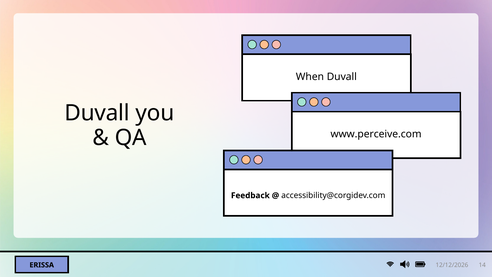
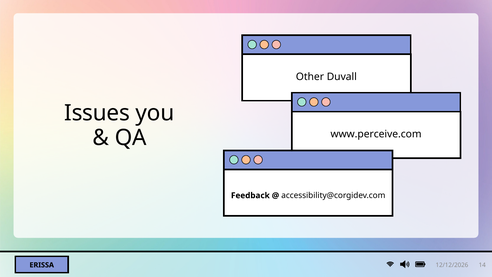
When: When -> Other (310, 77)
Duvall: Duvall -> Issues (97, 113)
